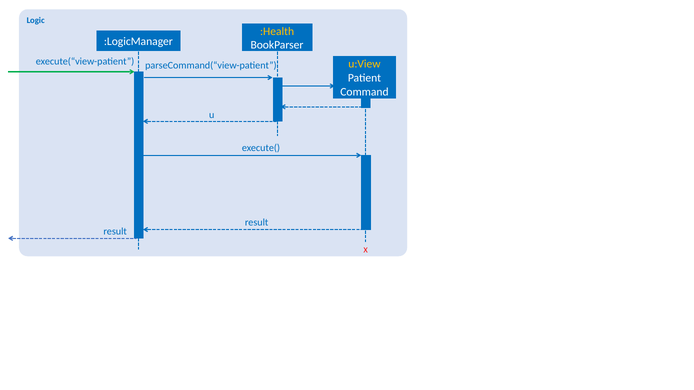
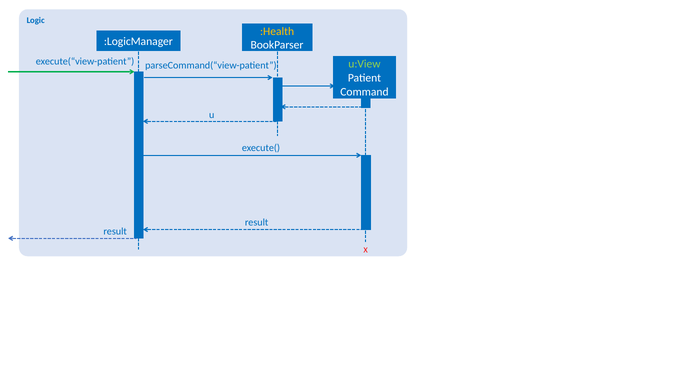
u:View colour: yellow -> light green (364, 64)
